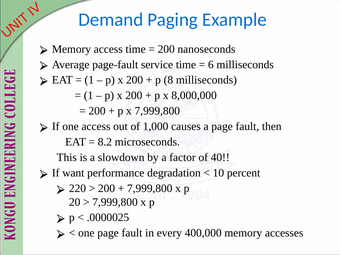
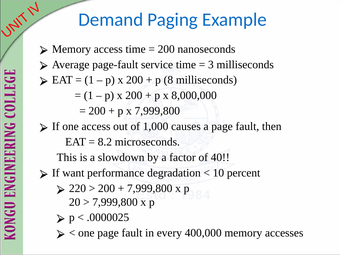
6: 6 -> 3 (211, 65)
